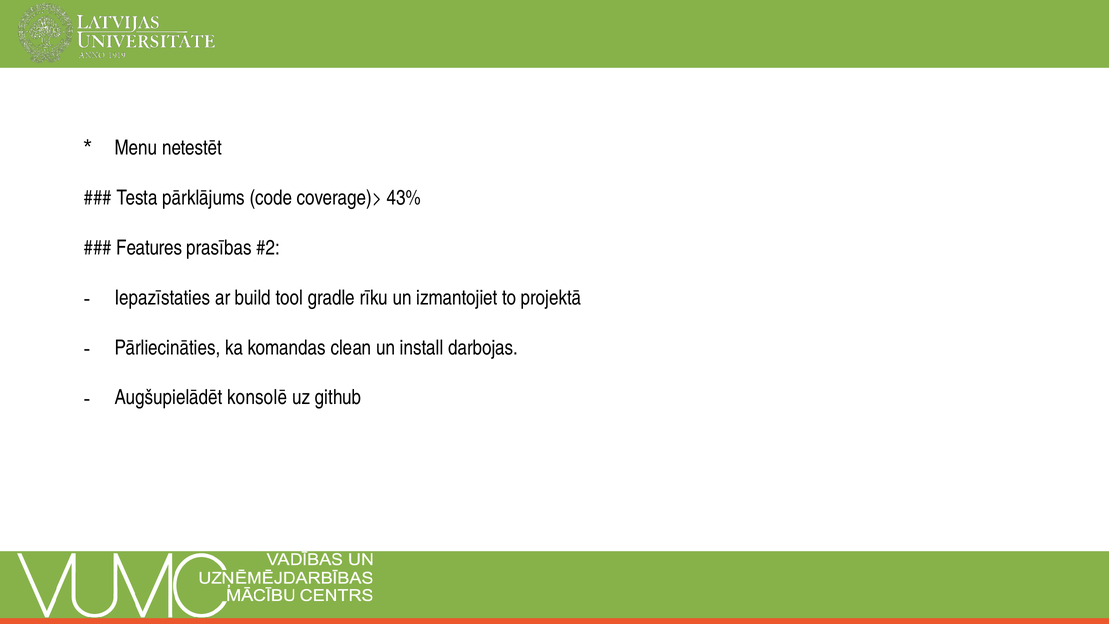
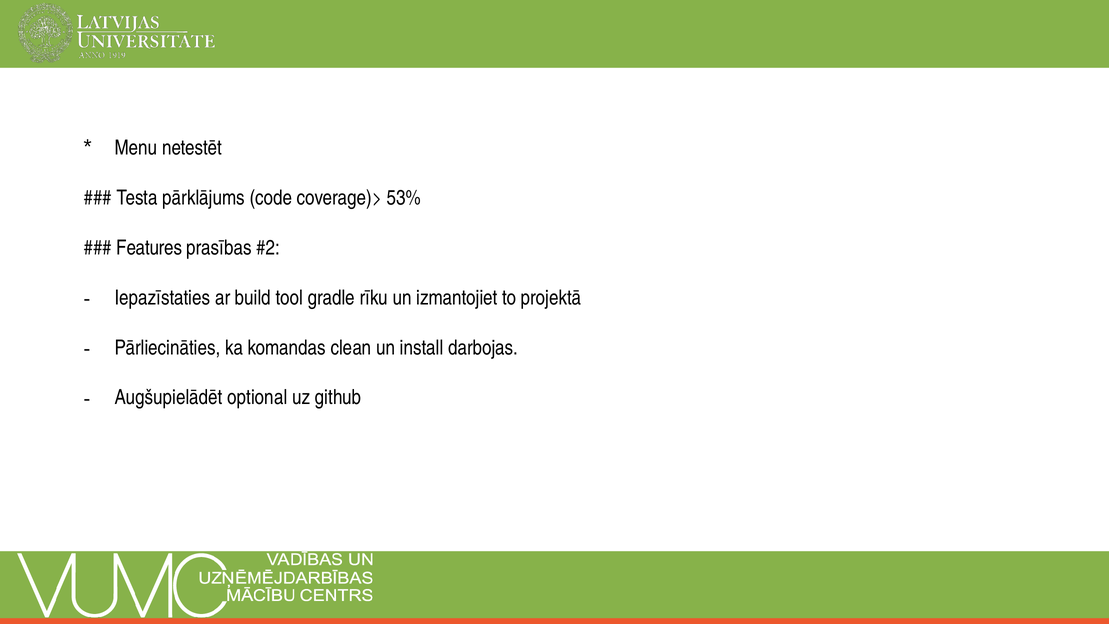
43%: 43% -> 53% (404, 198)
konsolē: konsolē -> optional (257, 397)
